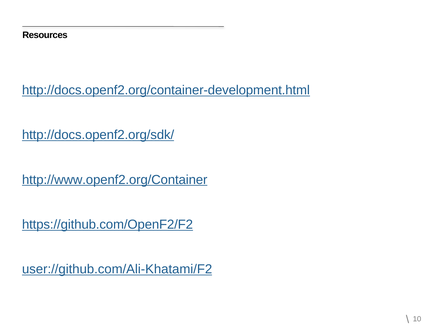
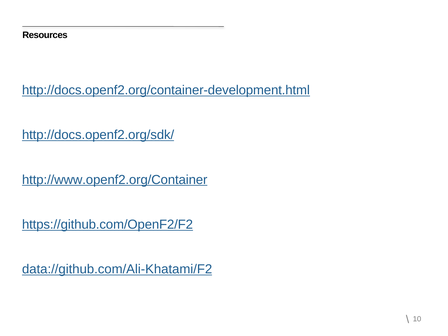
user://github.com/Ali-Khatami/F2: user://github.com/Ali-Khatami/F2 -> data://github.com/Ali-Khatami/F2 (117, 269)
